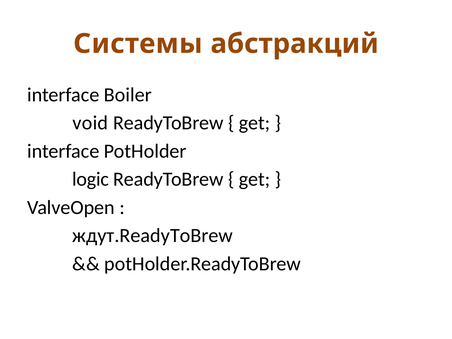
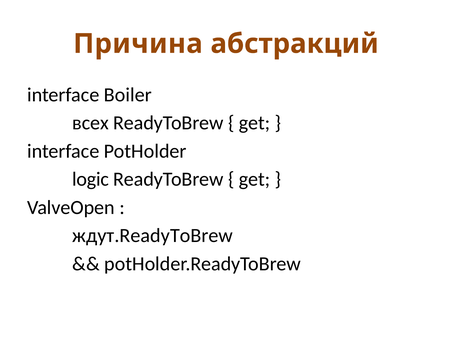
Системы: Системы -> Причина (138, 44)
void: void -> всех (91, 123)
